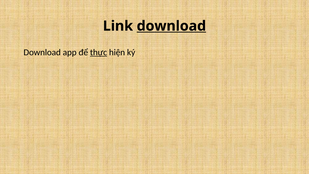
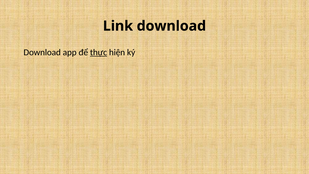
download underline: present -> none (171, 26)
